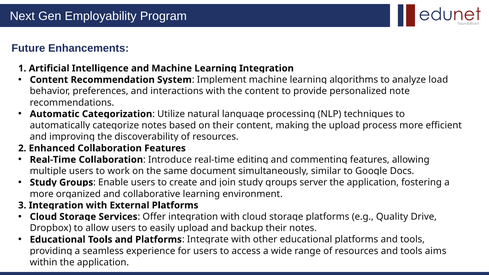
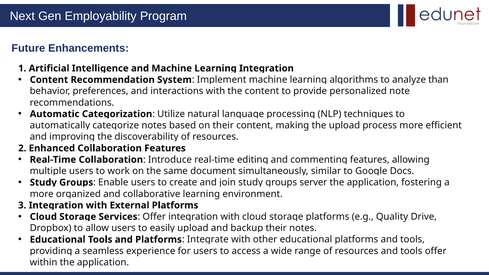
load: load -> than (438, 80)
tools aims: aims -> offer (436, 251)
